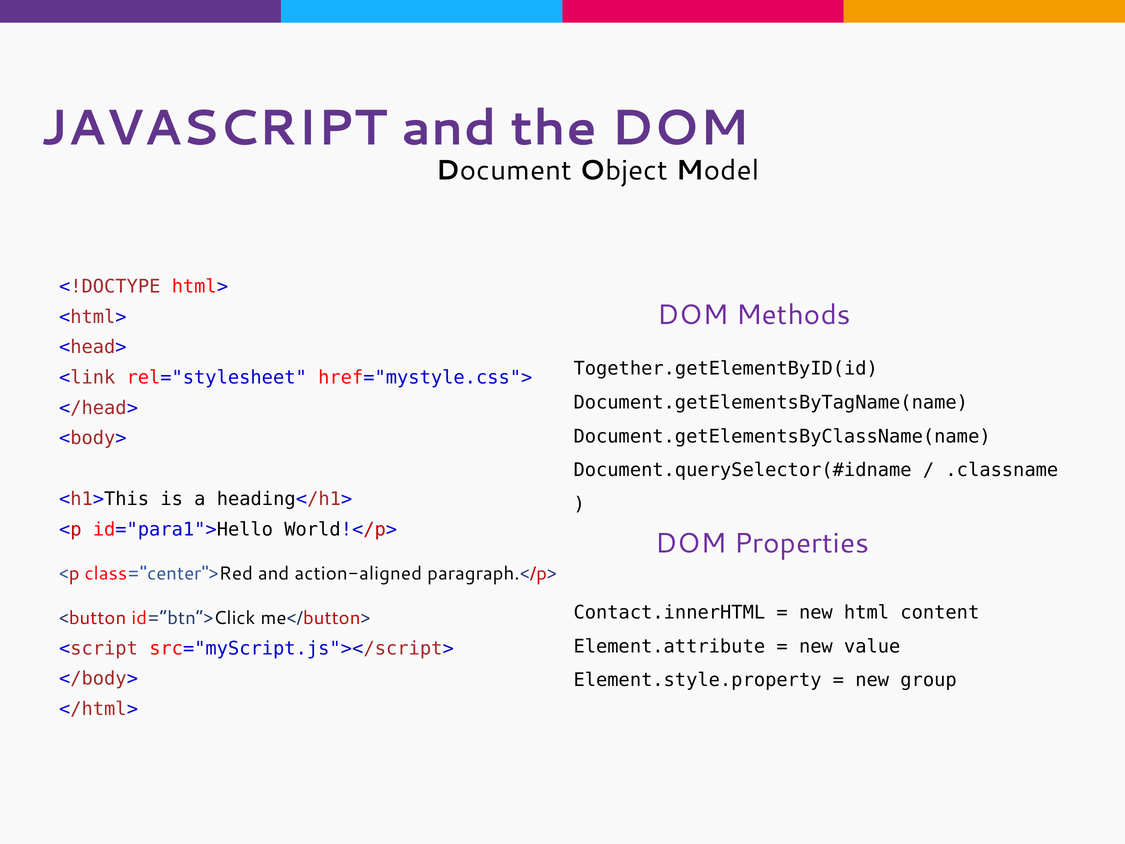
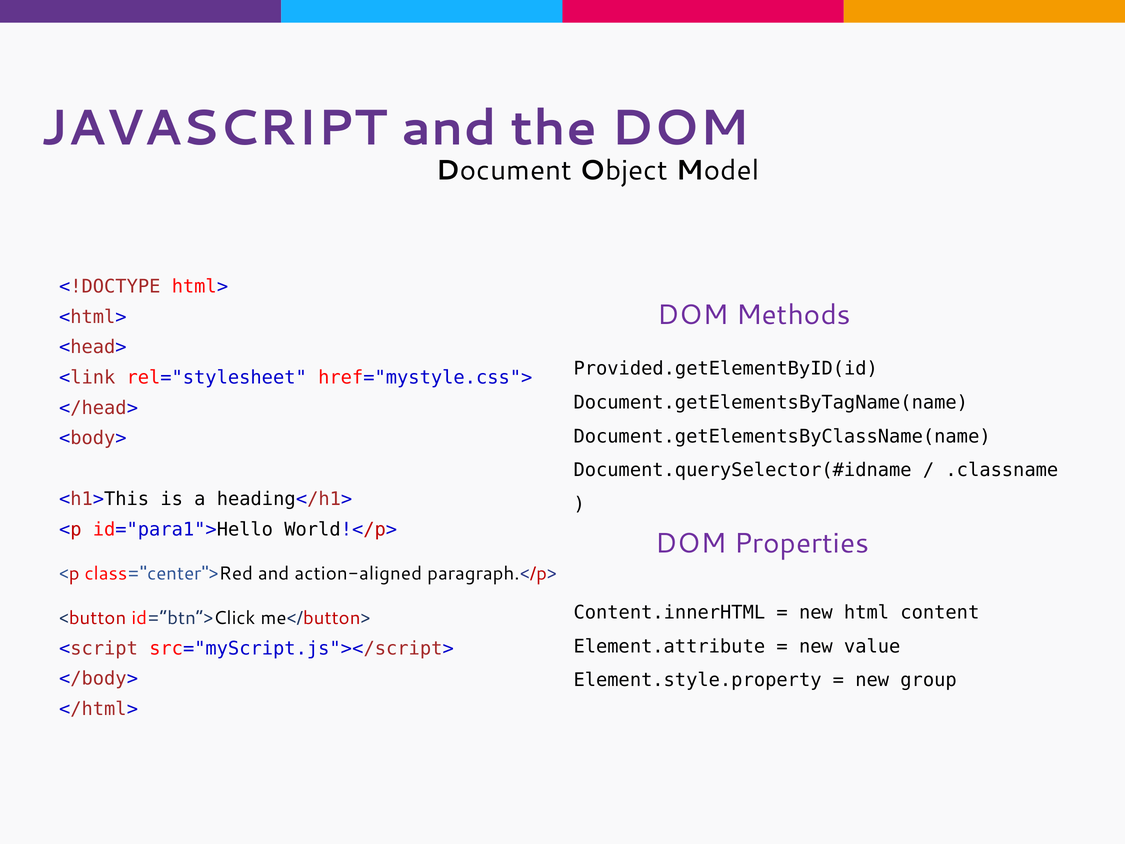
Together.getElementByID(id: Together.getElementByID(id -> Provided.getElementByID(id (726, 369)
Contact.innerHTML: Contact.innerHTML -> Content.innerHTML (669, 613)
